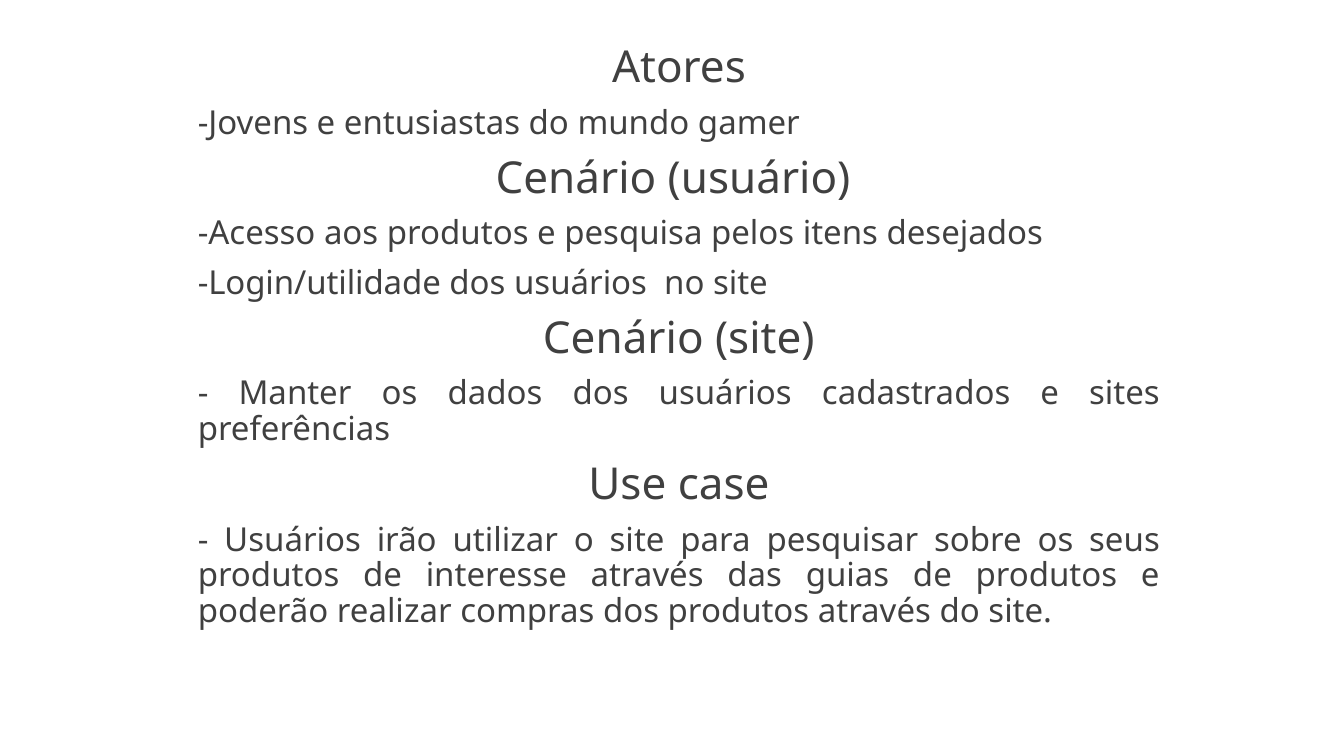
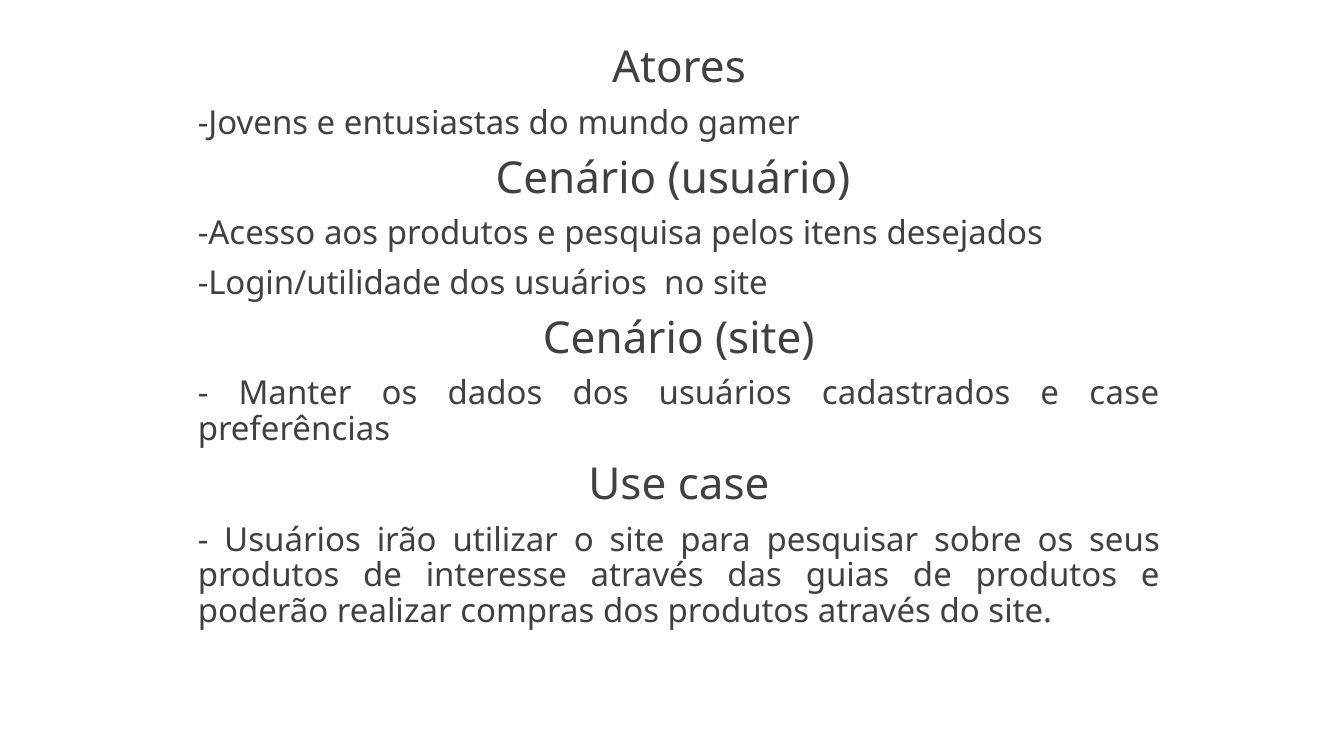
e sites: sites -> case (1124, 394)
